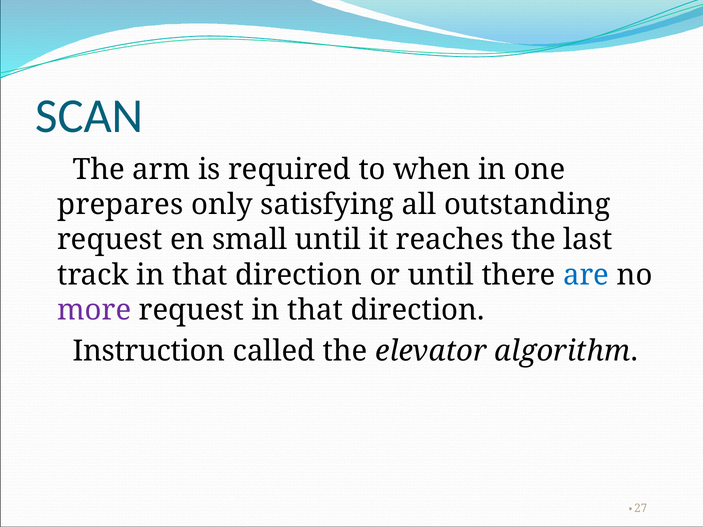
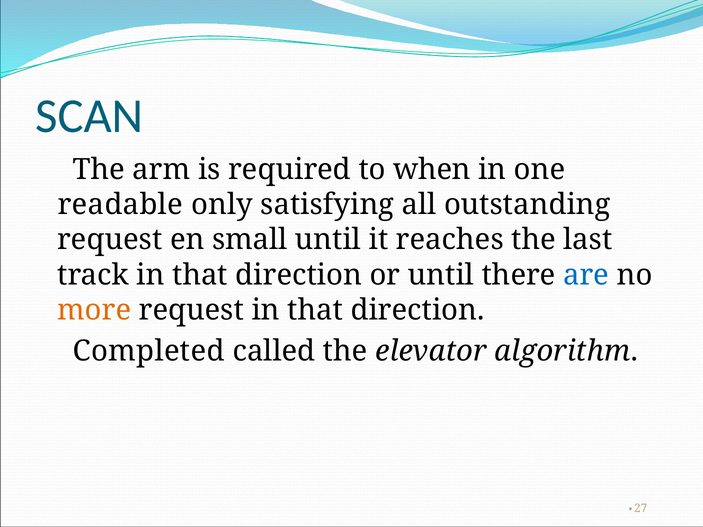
prepares: prepares -> readable (120, 205)
more colour: purple -> orange (94, 310)
Instruction: Instruction -> Completed (149, 351)
